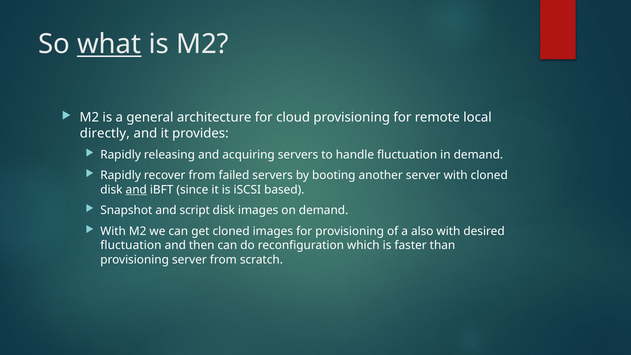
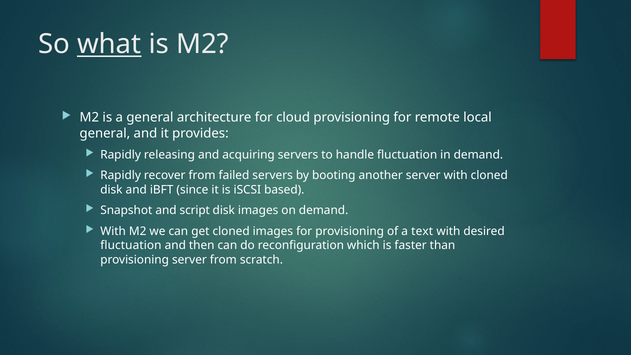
directly: directly -> general (105, 133)
and underline: present -> none (136, 190)
also: also -> text (422, 231)
